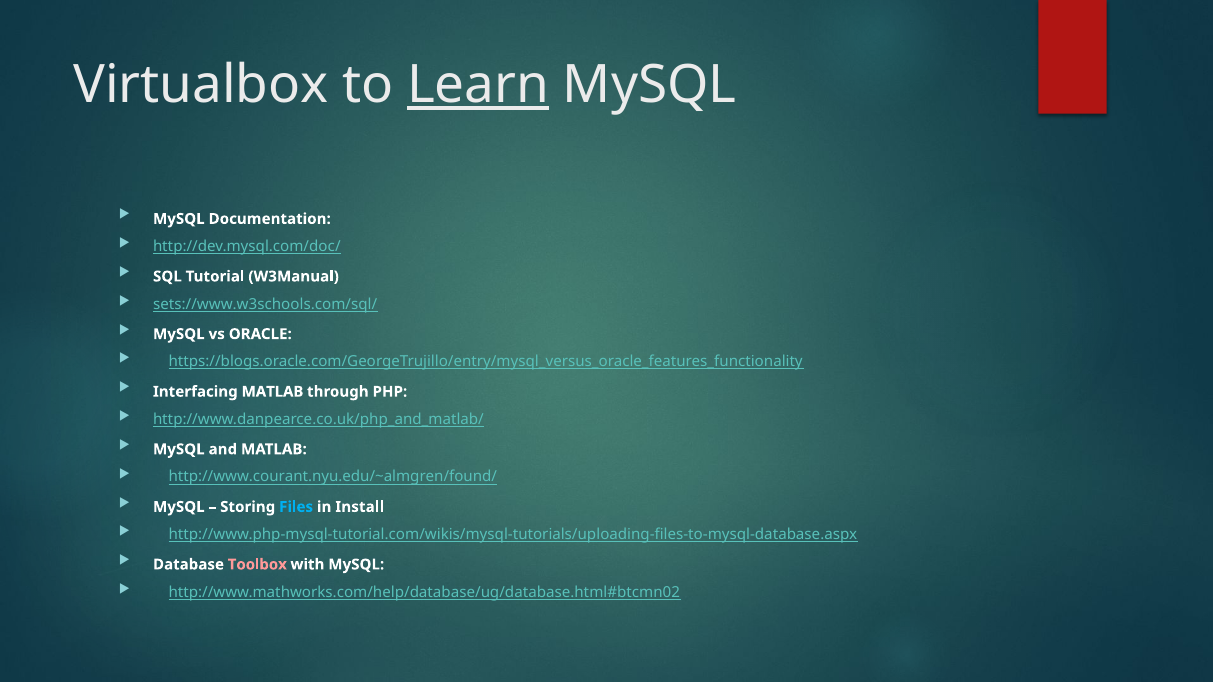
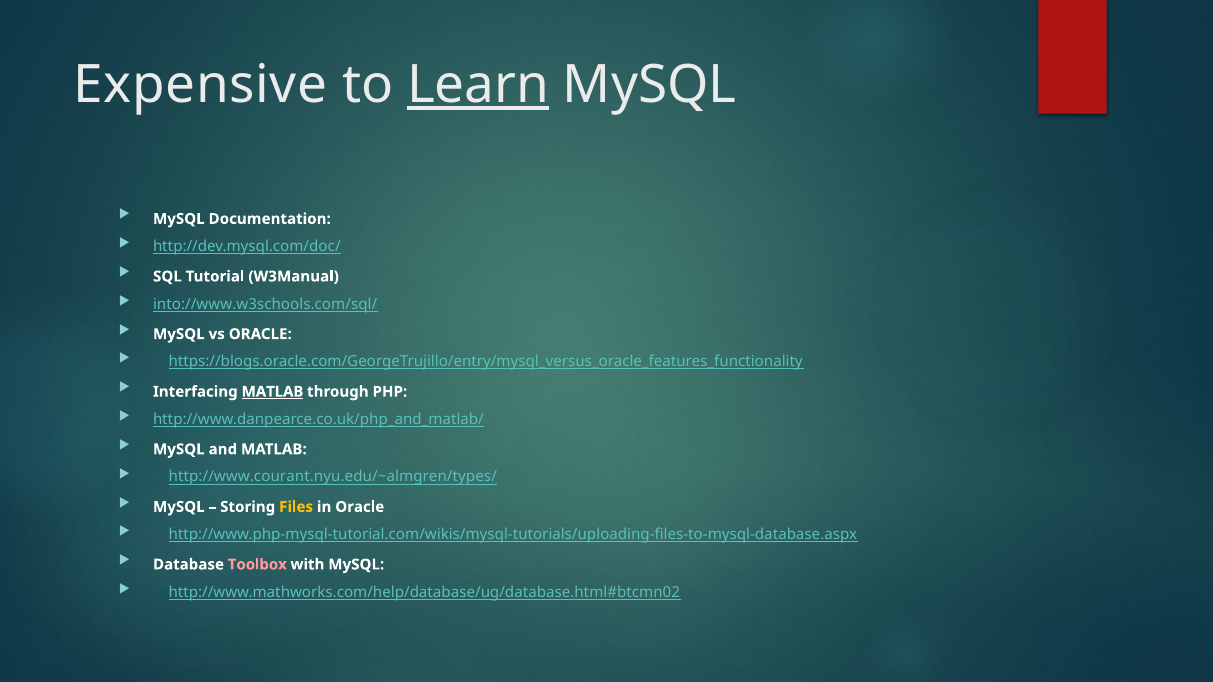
Virtualbox: Virtualbox -> Expensive (201, 85)
sets://www.w3schools.com/sql/: sets://www.w3schools.com/sql/ -> into://www.w3schools.com/sql/ (265, 304)
MATLAB underline: none -> present (272, 392)
http://www.courant.nyu.edu/~almgren/found/: http://www.courant.nyu.edu/~almgren/found/ -> http://www.courant.nyu.edu/~almgren/types/ (333, 477)
Files colour: light blue -> yellow (296, 507)
in Install: Install -> Oracle (360, 507)
